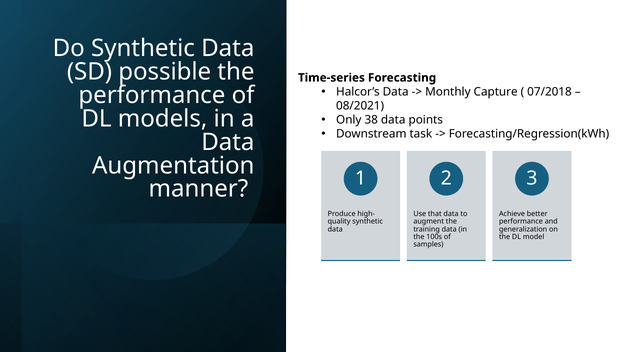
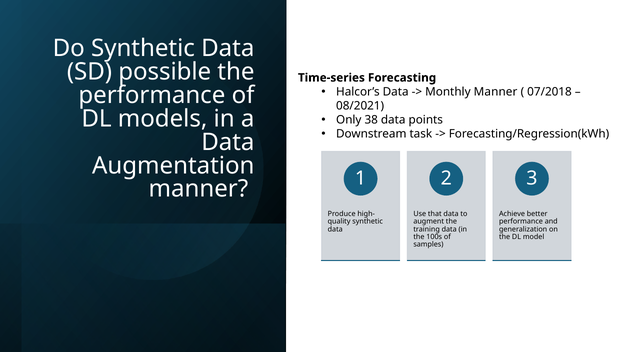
Monthly Capture: Capture -> Manner (496, 92)
